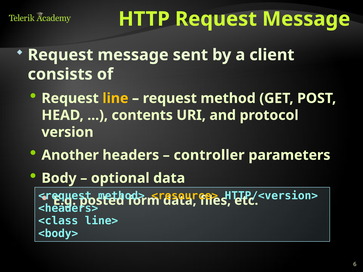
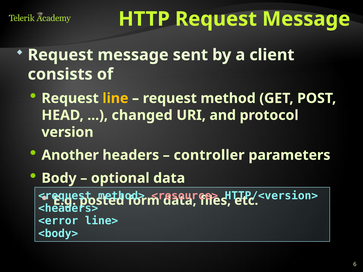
contents: contents -> changed (142, 115)
<resource> colour: yellow -> pink (185, 196)
<class: <class -> <error (58, 221)
